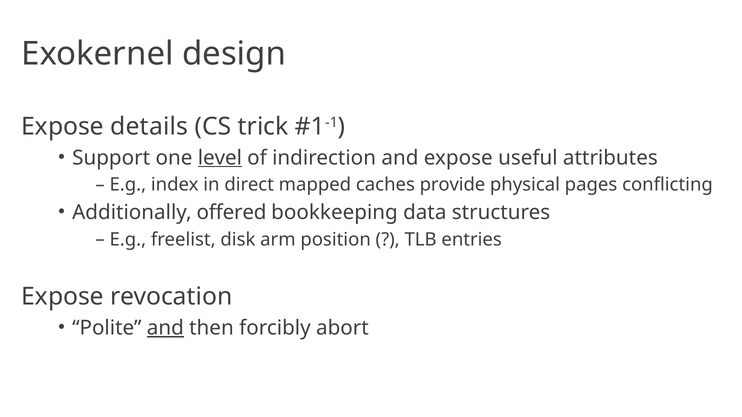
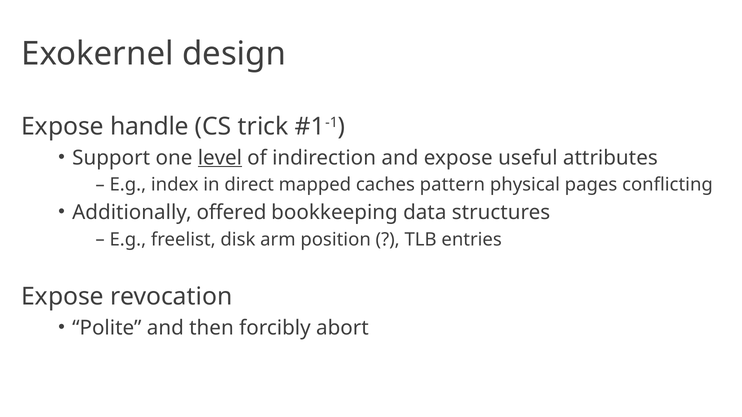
details: details -> handle (150, 127)
provide: provide -> pattern (452, 185)
and underline: present -> none (165, 328)
